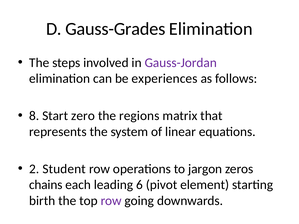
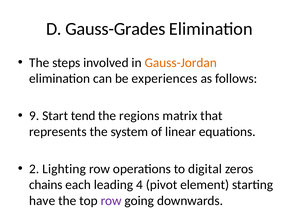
Gauss-Jordan colour: purple -> orange (181, 63)
8: 8 -> 9 (34, 116)
zero: zero -> tend (83, 116)
Student: Student -> Lighting (64, 169)
jargon: jargon -> digital (205, 169)
6: 6 -> 4 (139, 185)
birth: birth -> have (42, 201)
